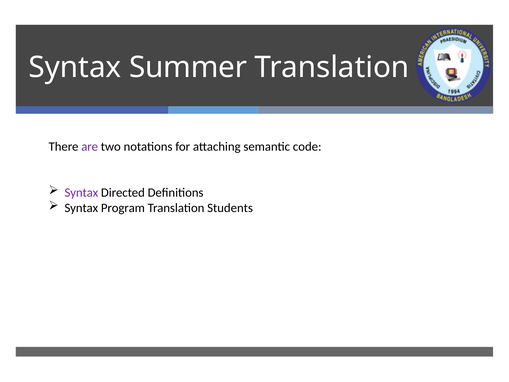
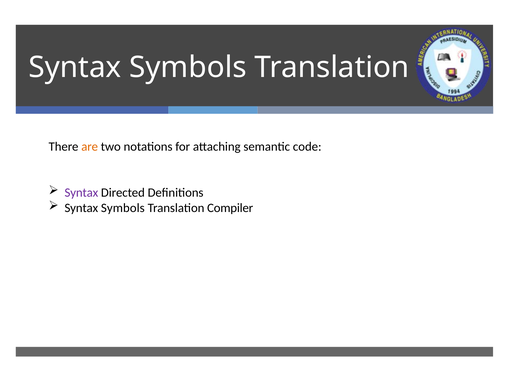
Summer: Summer -> Symbols (188, 67)
are colour: purple -> orange (90, 147)
Program: Program -> Symbols (123, 208)
Students: Students -> Compiler (230, 208)
